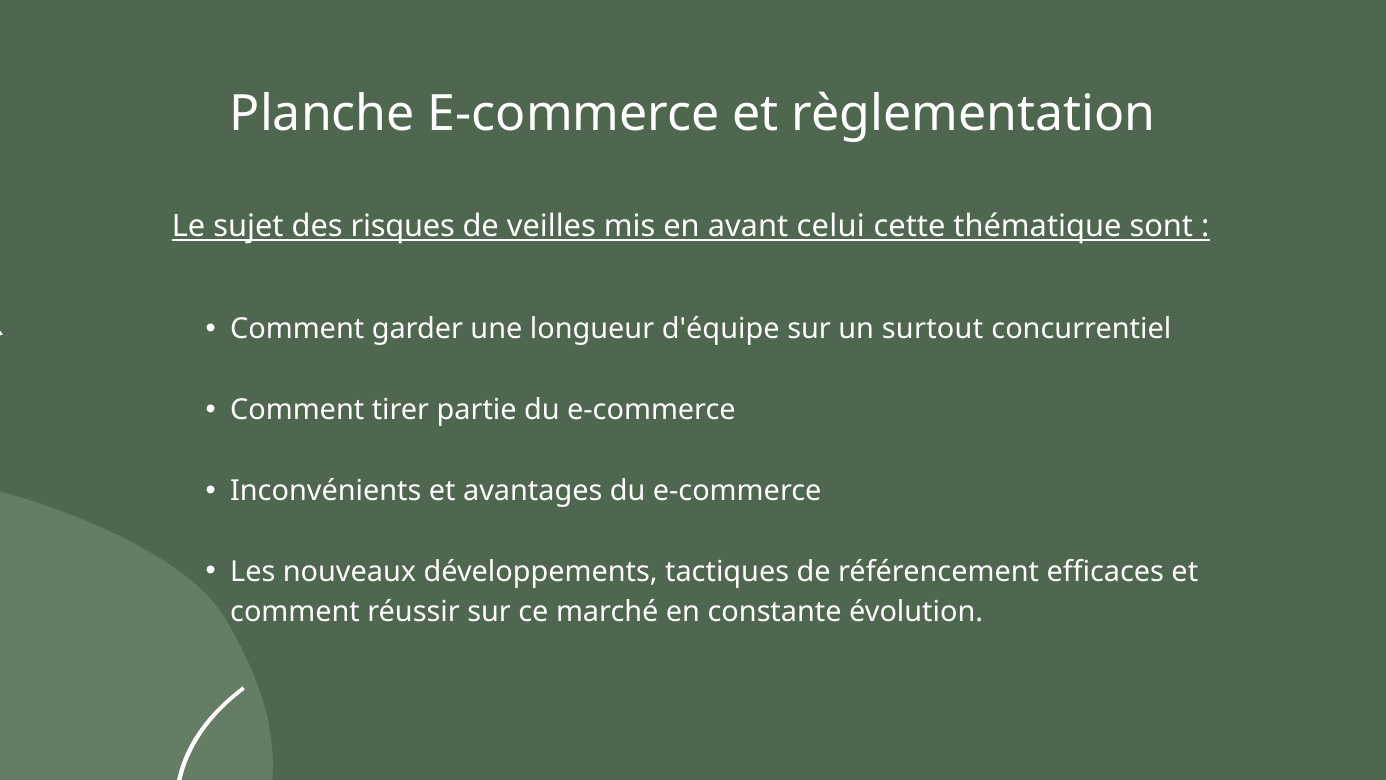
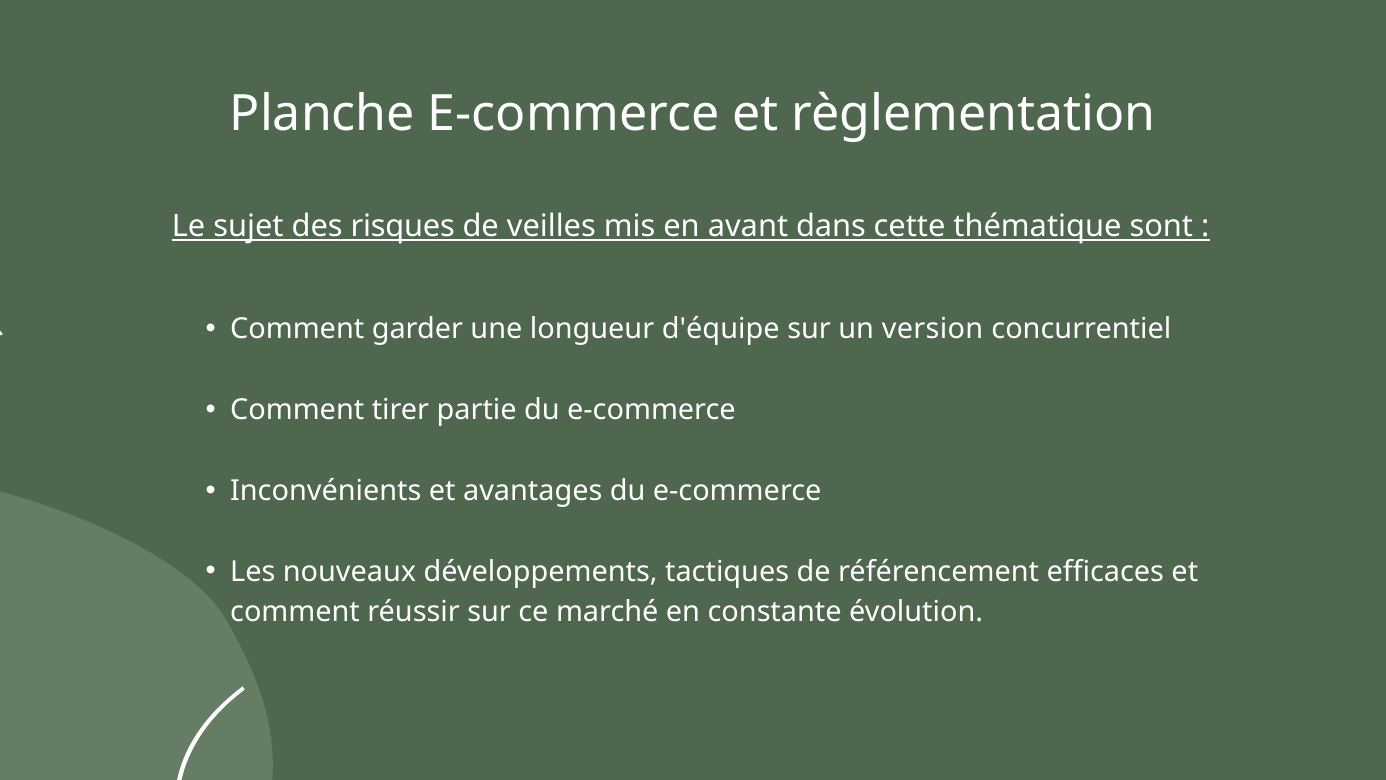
celui: celui -> dans (831, 226)
surtout: surtout -> version (933, 329)
